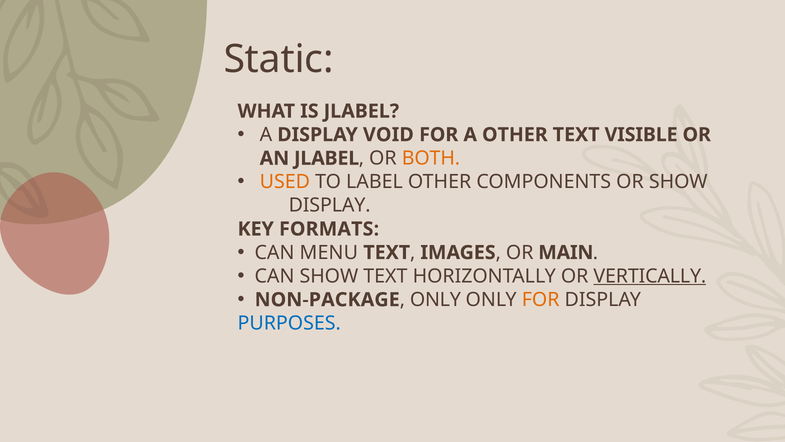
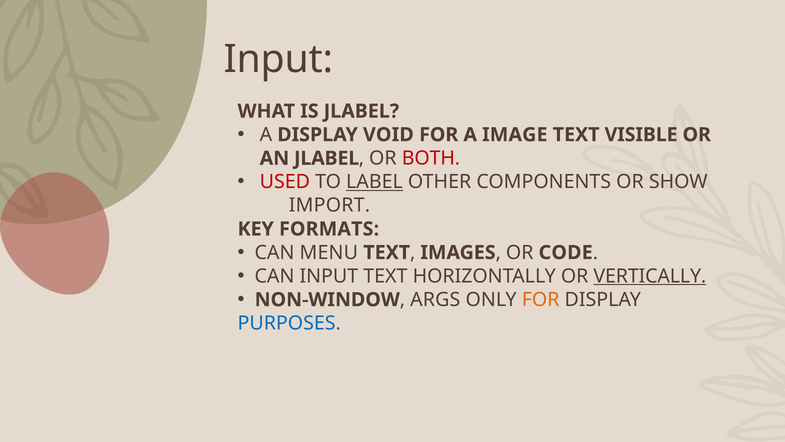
Static: Static -> Input (279, 59)
A OTHER: OTHER -> IMAGE (515, 135)
BOTH colour: orange -> red (431, 158)
USED colour: orange -> red (285, 182)
LABEL underline: none -> present (374, 182)
DISPLAY: DISPLAY -> IMPORT (329, 205)
MAIN: MAIN -> CODE (566, 252)
CAN SHOW: SHOW -> INPUT (329, 276)
NON-PACKAGE: NON-PACKAGE -> NON-WINDOW (327, 299)
ONLY: ONLY -> ARGS (435, 299)
